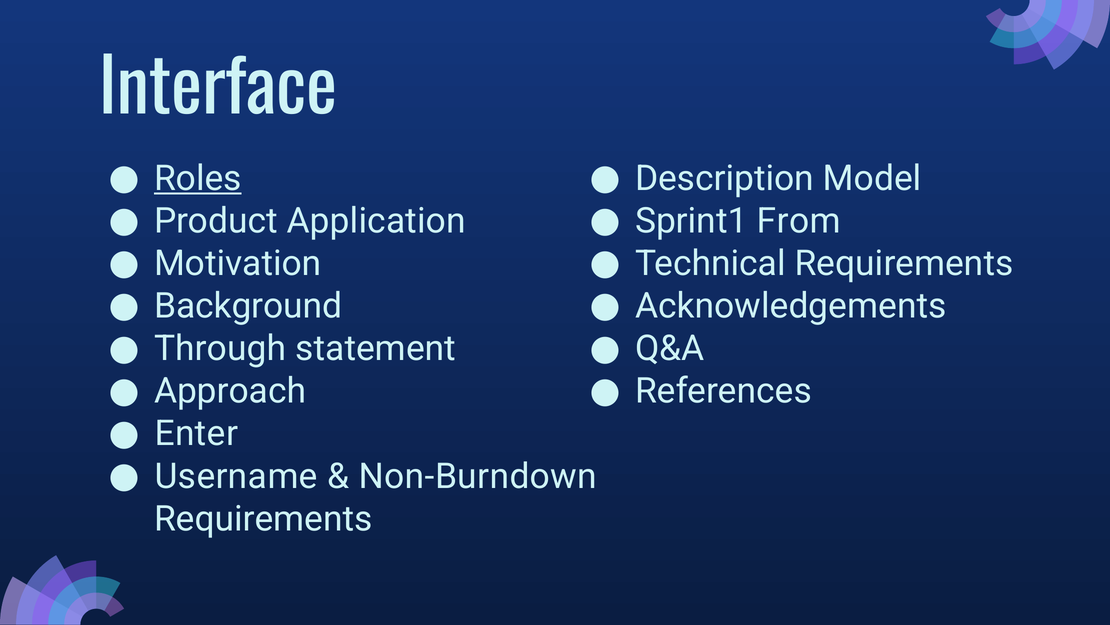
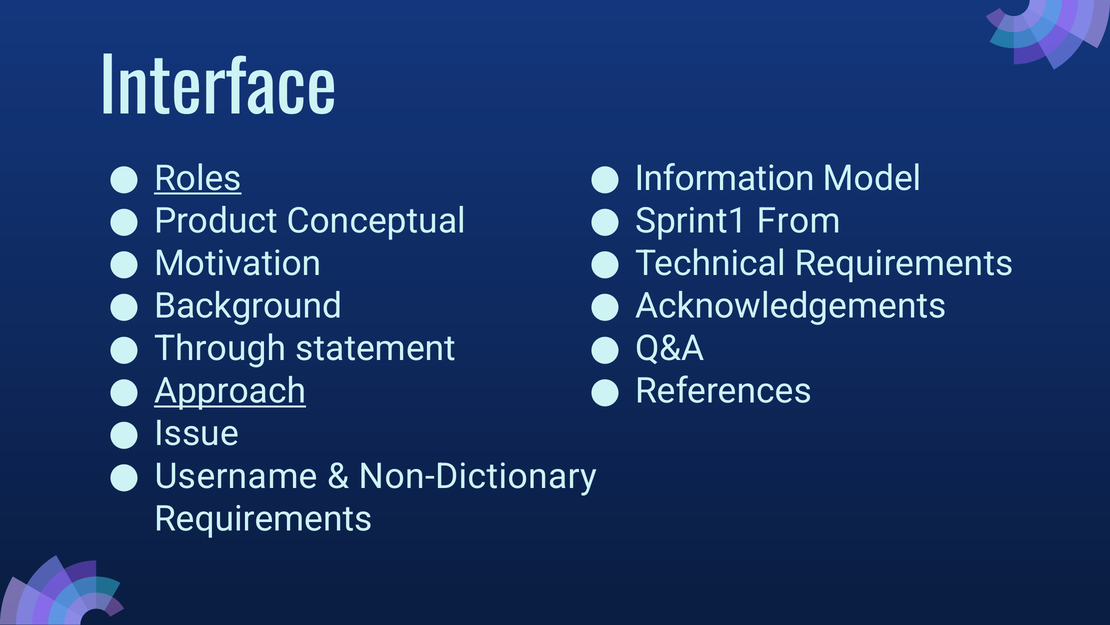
Description: Description -> Information (725, 178)
Application: Application -> Conceptual (376, 221)
Approach underline: none -> present (230, 391)
Enter: Enter -> Issue (196, 433)
Non-Burndown: Non-Burndown -> Non-Dictionary (478, 476)
